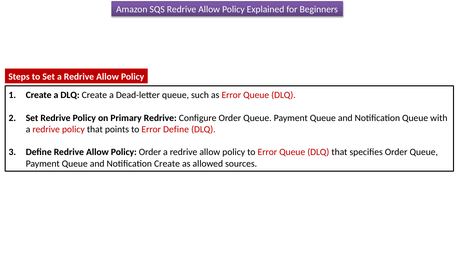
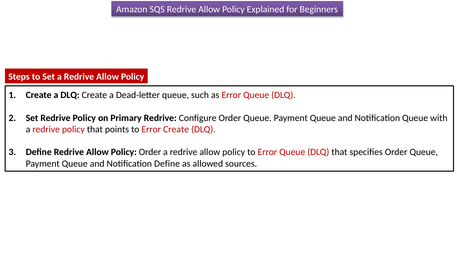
Error Define: Define -> Create (176, 129)
Notification Create: Create -> Define (167, 164)
